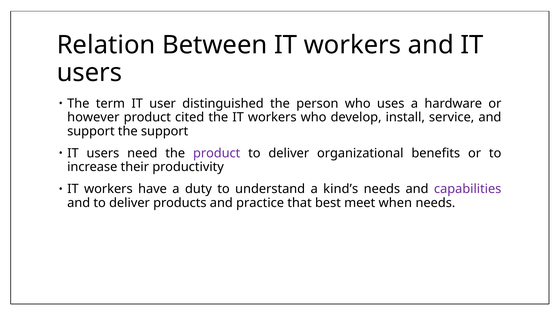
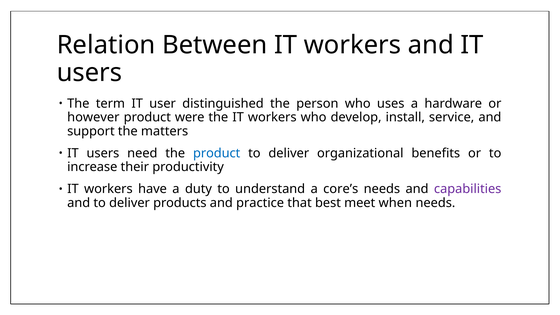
cited: cited -> were (190, 117)
the support: support -> matters (165, 131)
product colour: purple -> blue (217, 153)
kind’s: kind’s -> core’s (341, 189)
